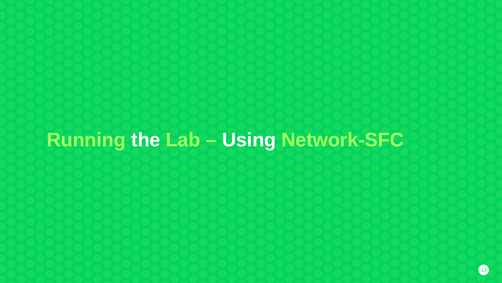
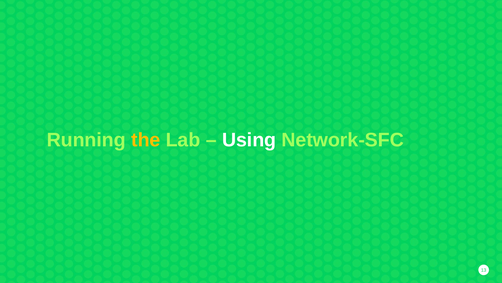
the colour: white -> yellow (146, 140)
